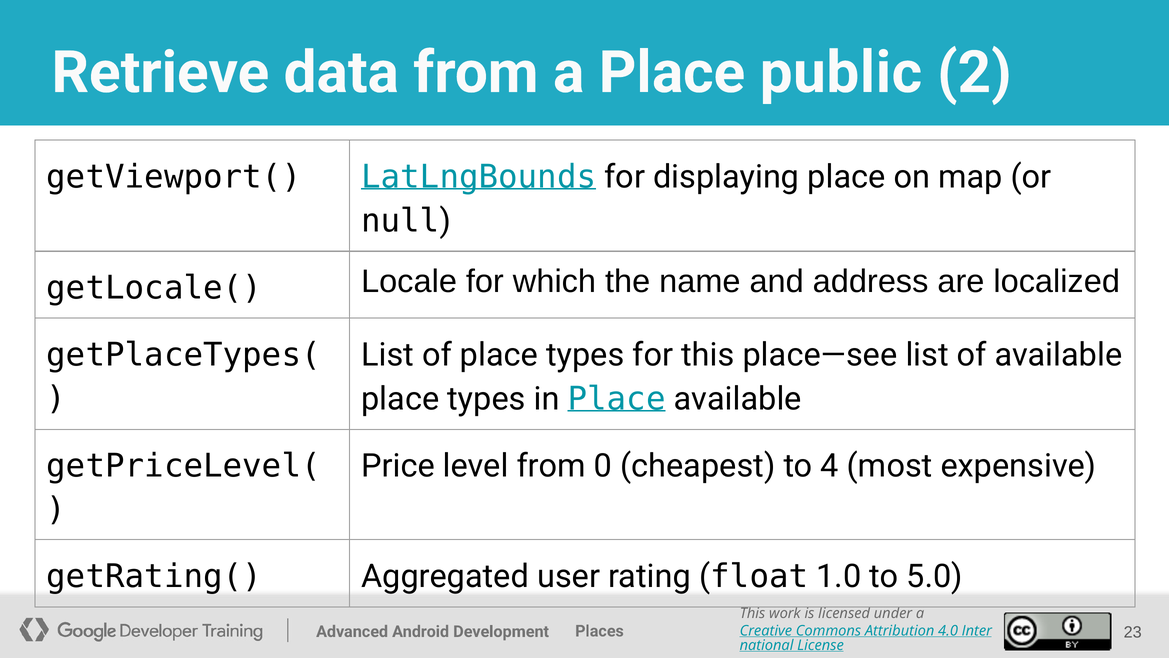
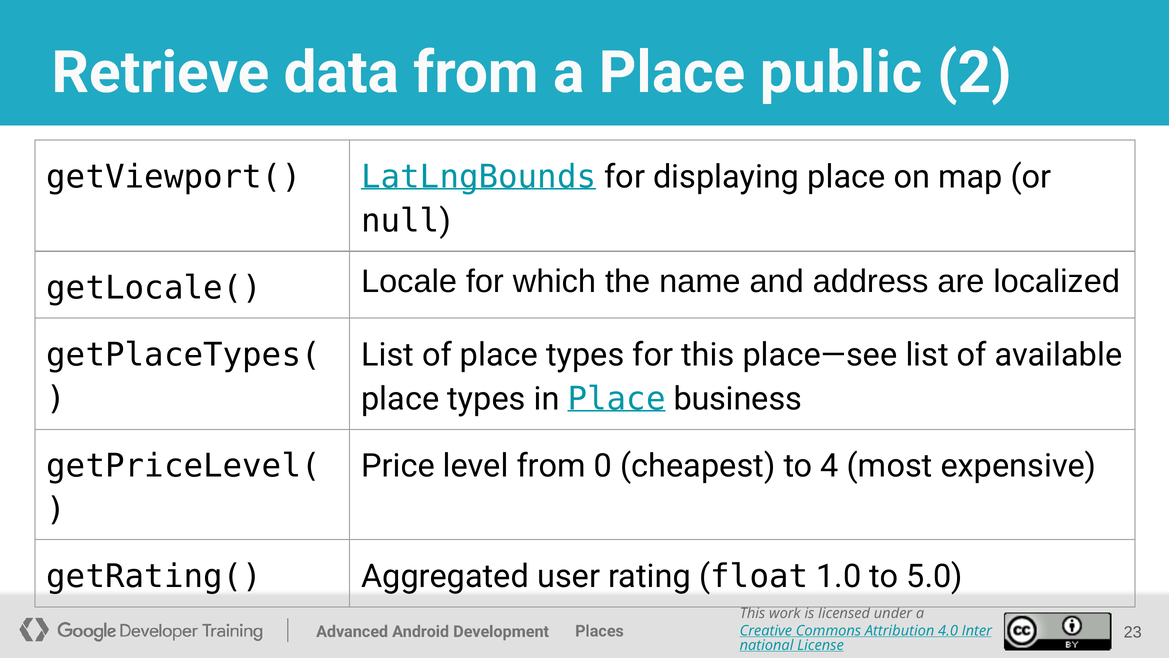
Place available: available -> business (738, 399)
